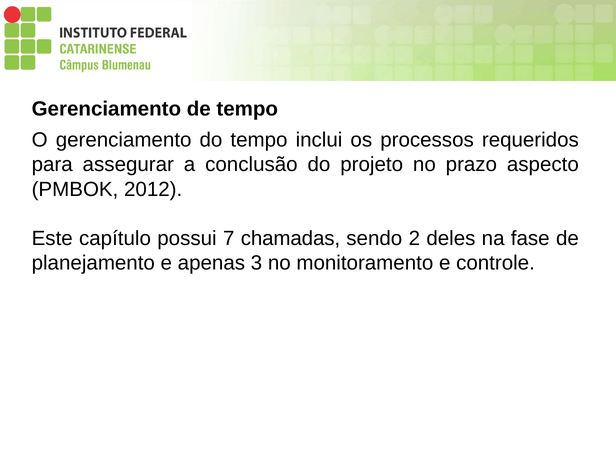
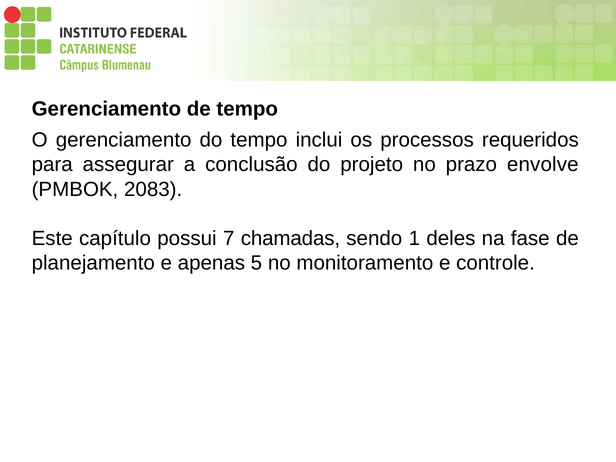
aspecto: aspecto -> envolve (543, 165)
2012: 2012 -> 2083 (153, 189)
2: 2 -> 1 (414, 239)
3: 3 -> 5 (256, 263)
